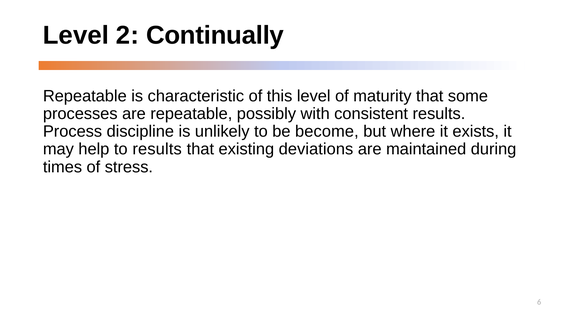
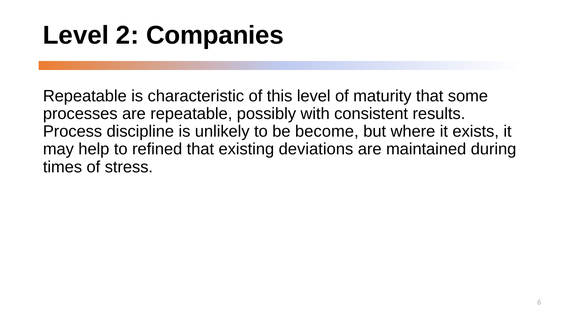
Continually: Continually -> Companies (215, 35)
to results: results -> refined (157, 149)
